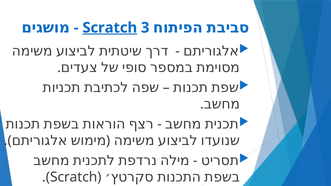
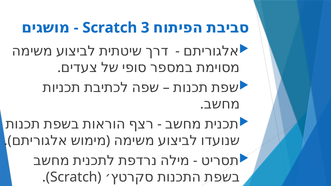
Scratch underline: present -> none (110, 28)
